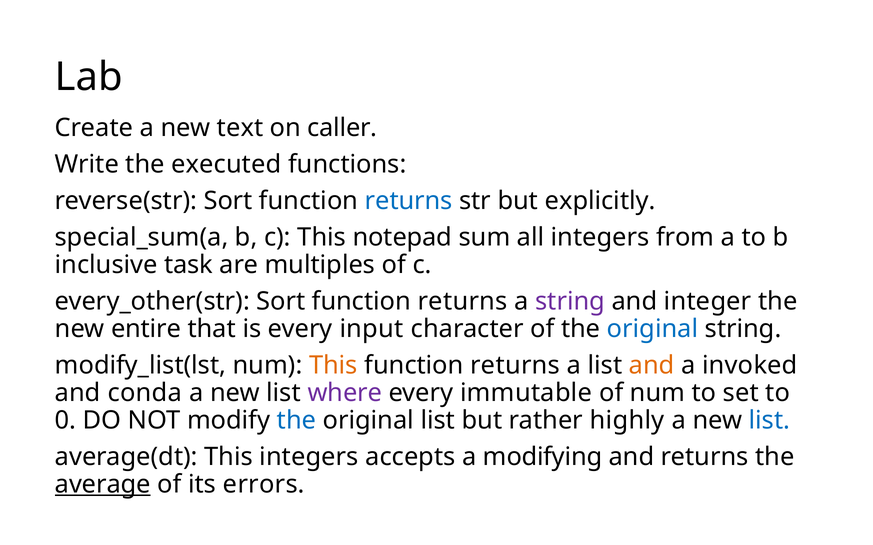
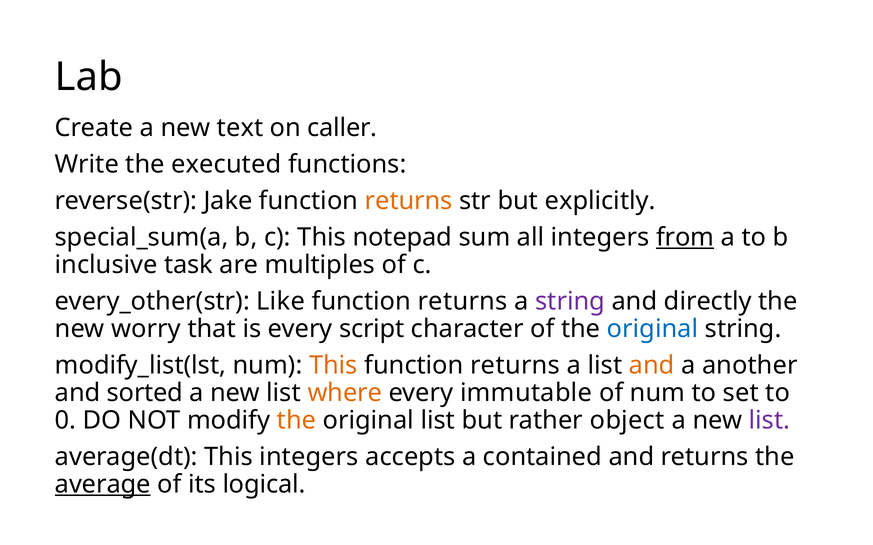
reverse(str Sort: Sort -> Jake (228, 201)
returns colour: blue -> orange (409, 201)
from underline: none -> present (685, 238)
every_other(str Sort: Sort -> Like (281, 302)
integer: integer -> directly (708, 302)
entire: entire -> worry (146, 329)
input: input -> script (372, 329)
invoked: invoked -> another (750, 366)
conda: conda -> sorted (145, 393)
where colour: purple -> orange (345, 393)
the colour: blue -> orange (296, 421)
highly: highly -> object (627, 421)
list colour: blue -> purple (769, 421)
modifying: modifying -> contained (542, 457)
errors: errors -> logical (264, 485)
